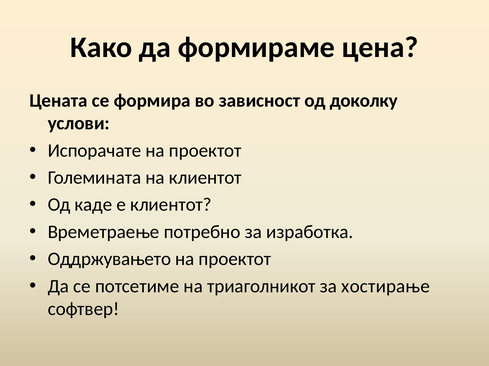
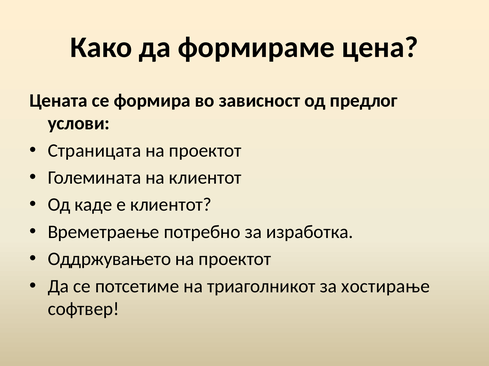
доколку: доколку -> предлог (364, 101)
Испорачате: Испорачате -> Страницата (94, 151)
